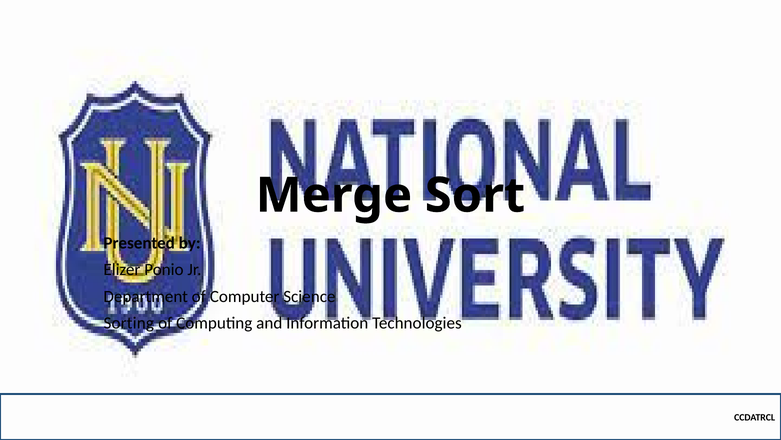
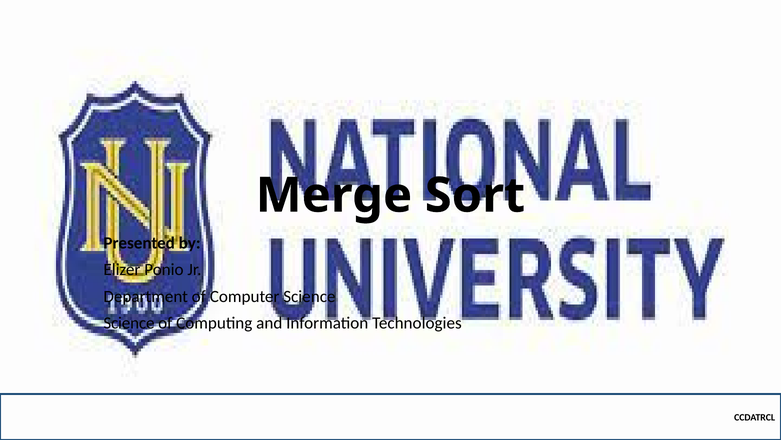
Sorting: Sorting -> Science (129, 323)
